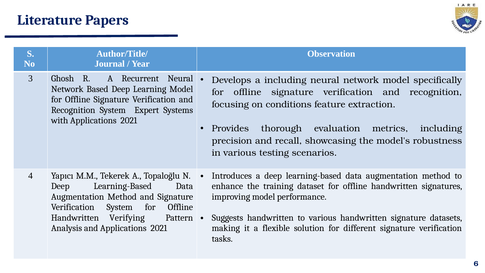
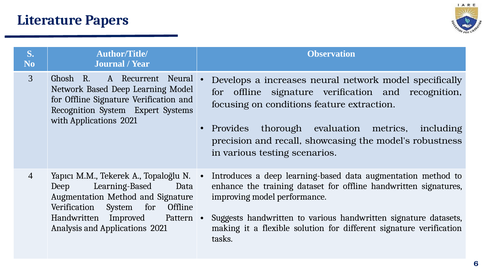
a including: including -> increases (285, 80)
Verifying: Verifying -> Improved (127, 218)
